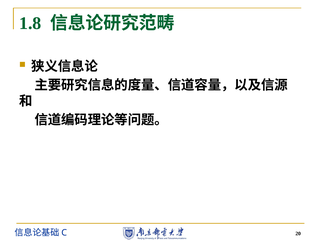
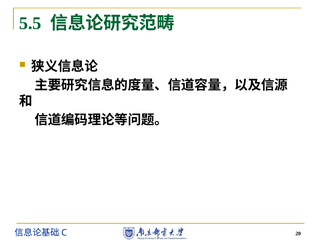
1.8: 1.8 -> 5.5 (30, 23)
